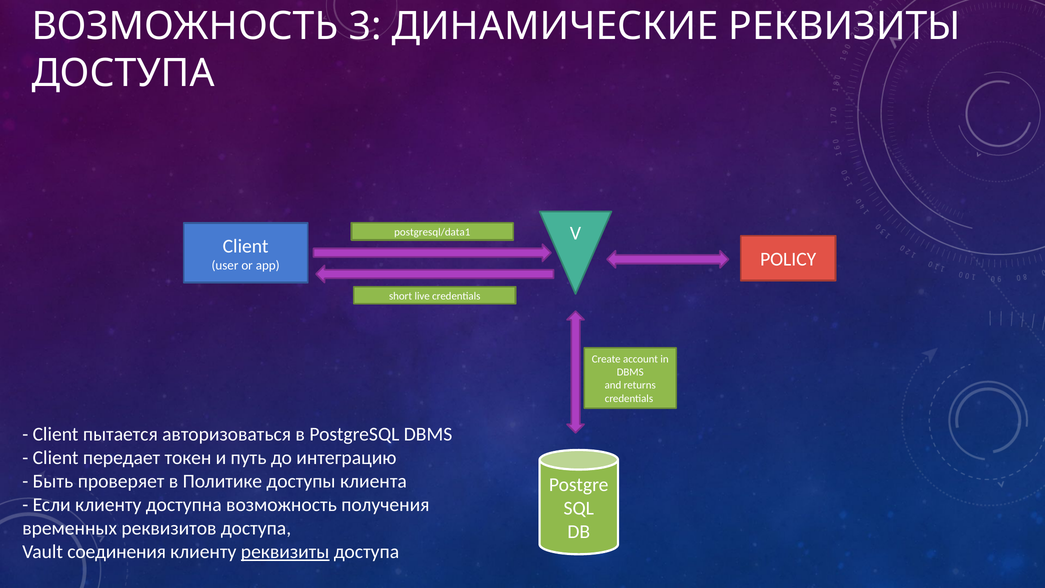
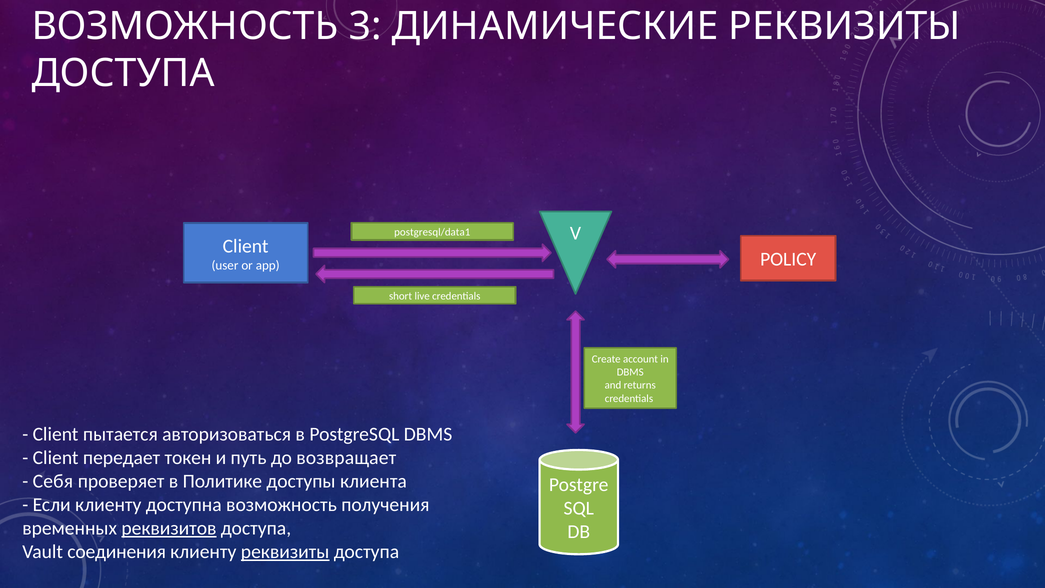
интеграцию: интеграцию -> возвращает (346, 458)
Быть: Быть -> Себя (53, 481)
реквизитов underline: none -> present (169, 528)
